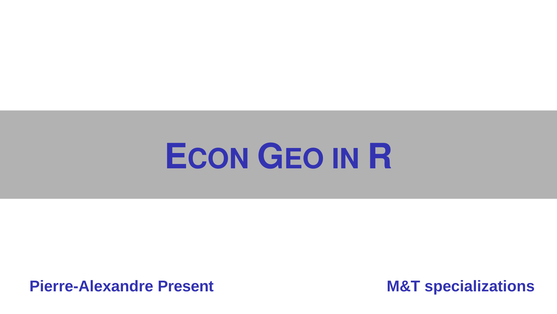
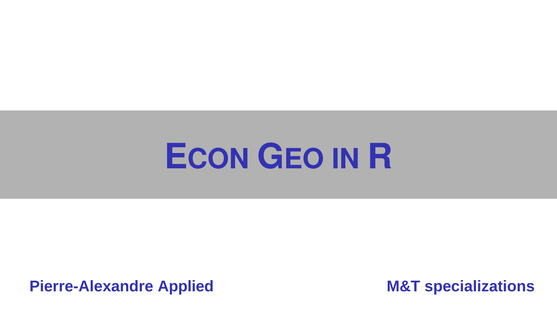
Present: Present -> Applied (186, 286)
